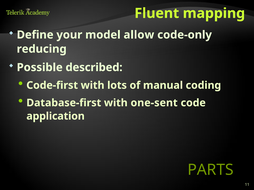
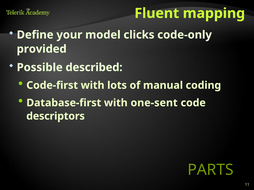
allow: allow -> clicks (139, 35)
reducing: reducing -> provided (42, 49)
application: application -> descriptors (56, 116)
